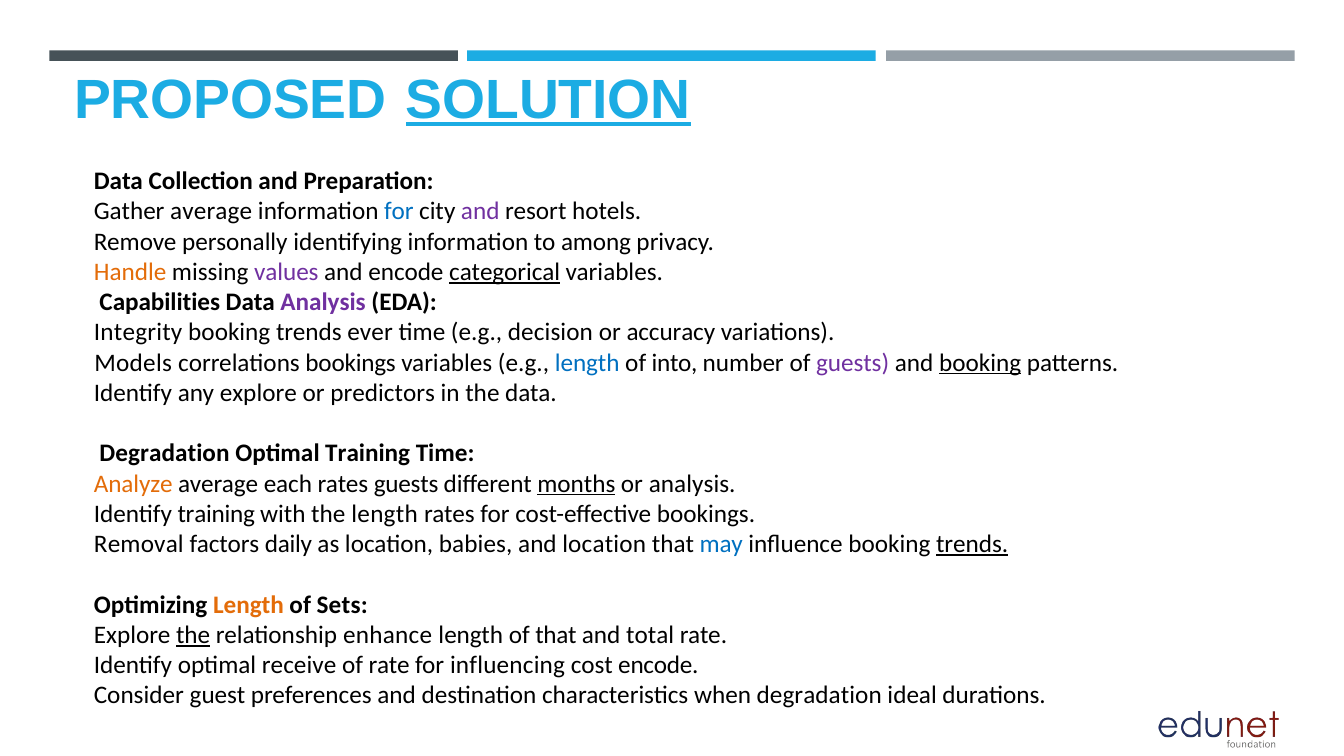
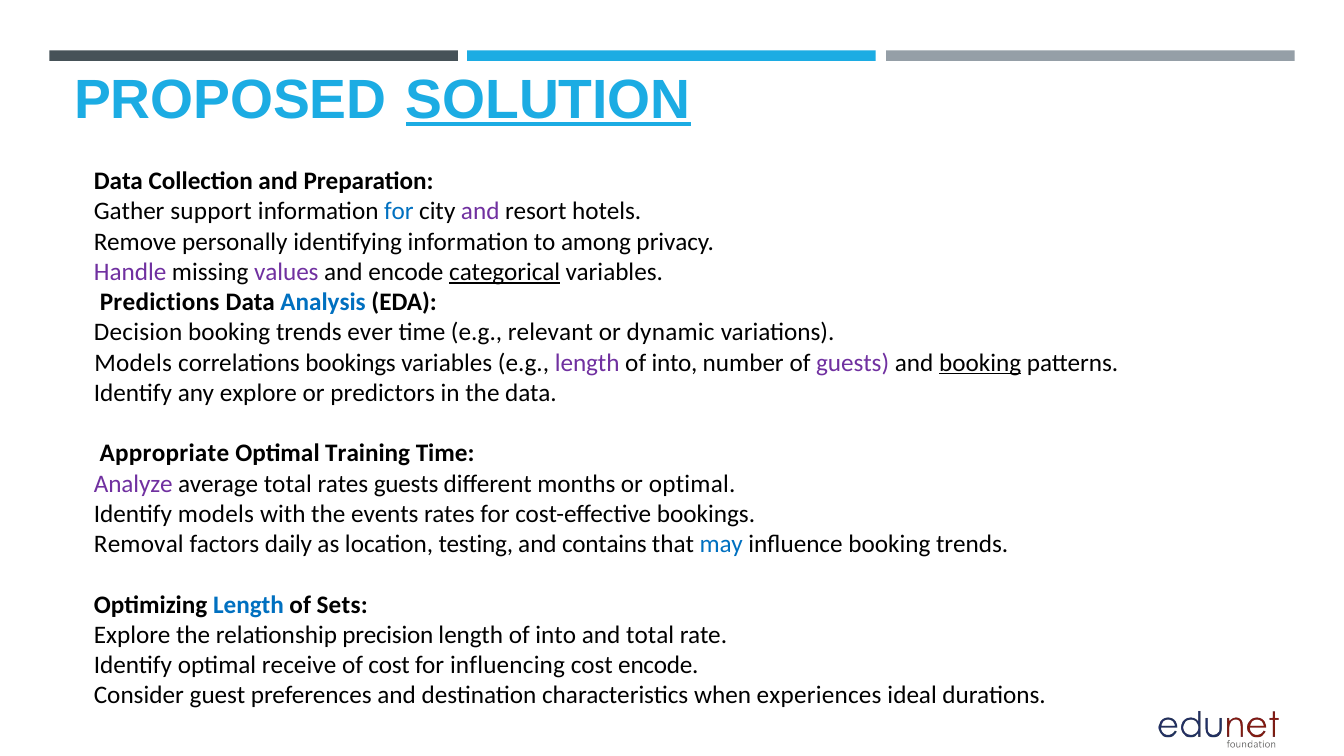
Gather average: average -> support (211, 212)
Handle colour: orange -> purple (130, 272)
Capabilities: Capabilities -> Predictions (160, 302)
Analysis colour: purple -> blue (323, 302)
Integrity: Integrity -> Decision (138, 333)
decision: decision -> relevant (550, 333)
accuracy: accuracy -> dynamic (671, 333)
length colour: blue -> purple (587, 363)
Degradation: Degradation -> Appropriate (164, 454)
Analyze colour: orange -> purple (133, 484)
average each: each -> total (288, 484)
months underline: present -> none (576, 484)
or analysis: analysis -> optimal (692, 484)
Identify training: training -> models (216, 514)
the length: length -> events (385, 514)
babies: babies -> testing (476, 544)
and location: location -> contains (604, 544)
trends underline: present -> none (972, 544)
Length colour: orange -> blue (248, 605)
the underline: present -> none (193, 635)
enhance: enhance -> precision (388, 635)
that: that -> into (556, 635)
of rate: rate -> cost (389, 665)
when degradation: degradation -> experiences (819, 695)
